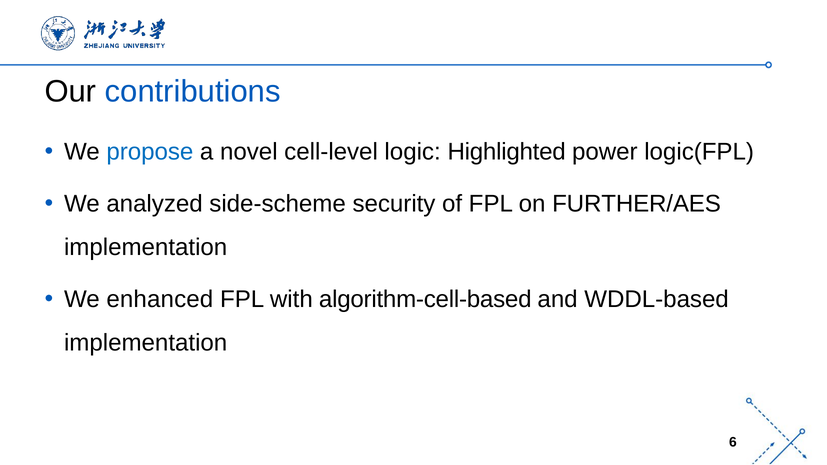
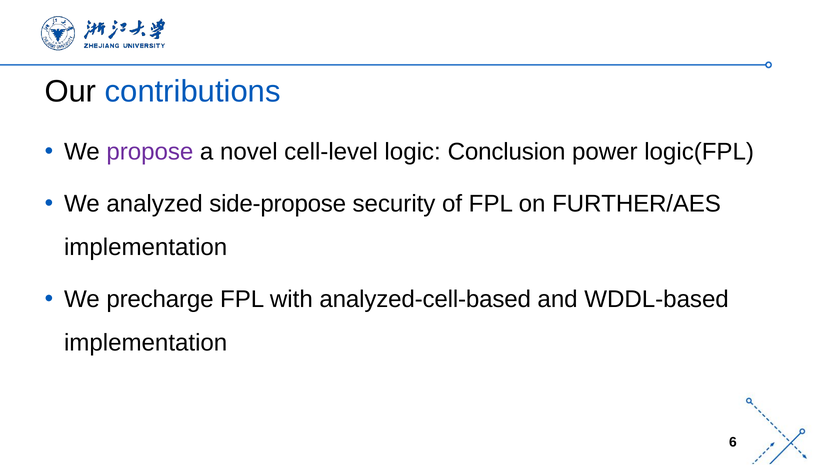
propose colour: blue -> purple (150, 152)
Highlighted: Highlighted -> Conclusion (507, 152)
side-scheme: side-scheme -> side-propose (278, 204)
enhanced: enhanced -> precharge (160, 300)
algorithm-cell-based: algorithm-cell-based -> analyzed-cell-based (425, 300)
